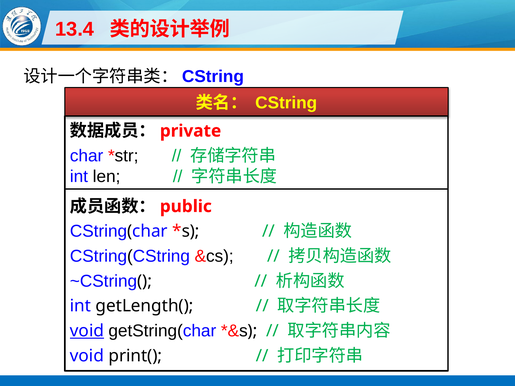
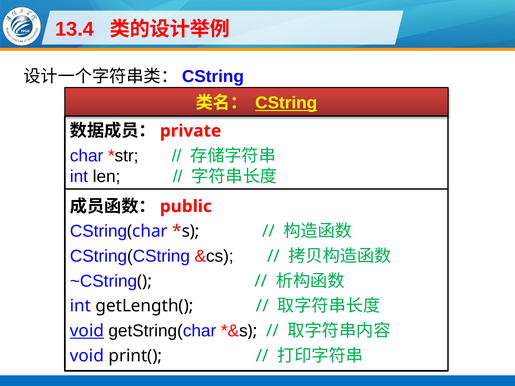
CString underline: none -> present (286, 103)
